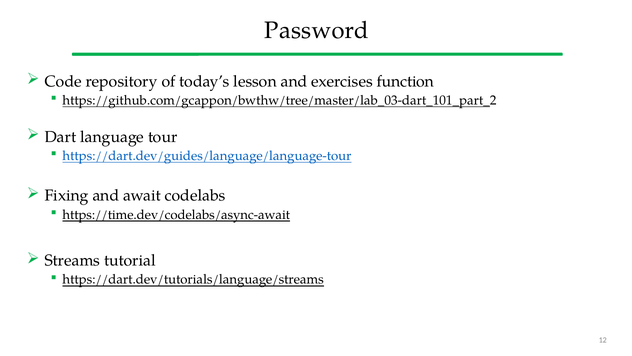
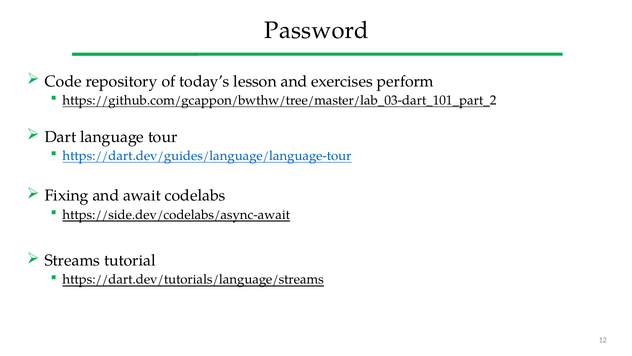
function: function -> perform (405, 81)
https://time.dev/codelabs/async-await: https://time.dev/codelabs/async-await -> https://side.dev/codelabs/async-await (176, 214)
